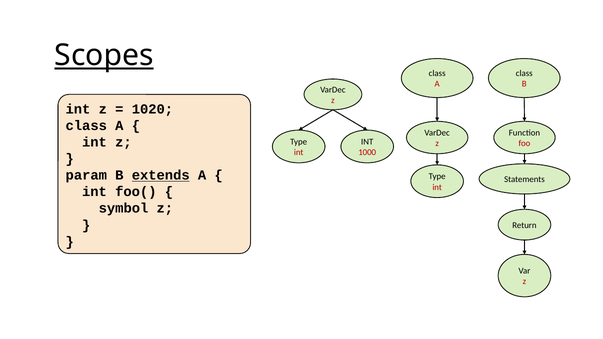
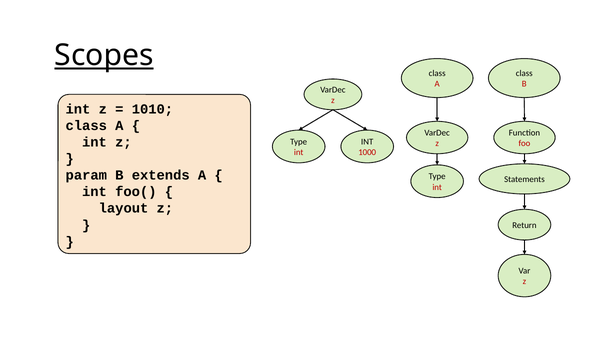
1020: 1020 -> 1010 (152, 109)
extends underline: present -> none (161, 175)
symbol: symbol -> layout (124, 209)
